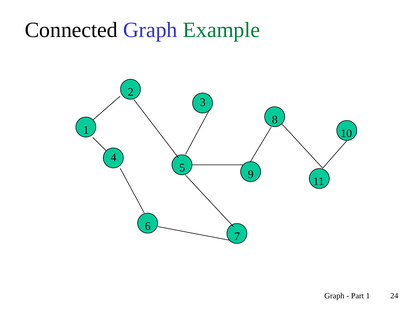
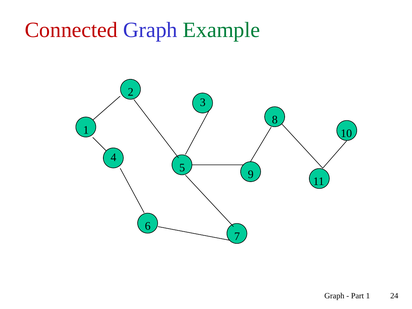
Connected colour: black -> red (71, 30)
